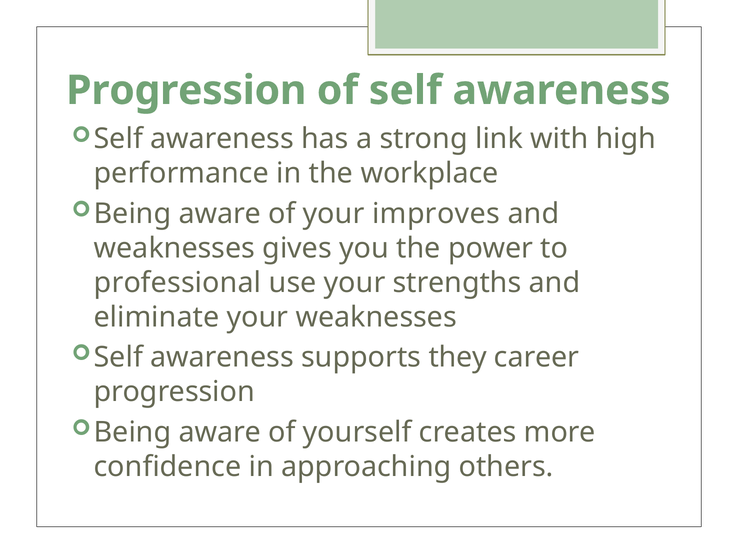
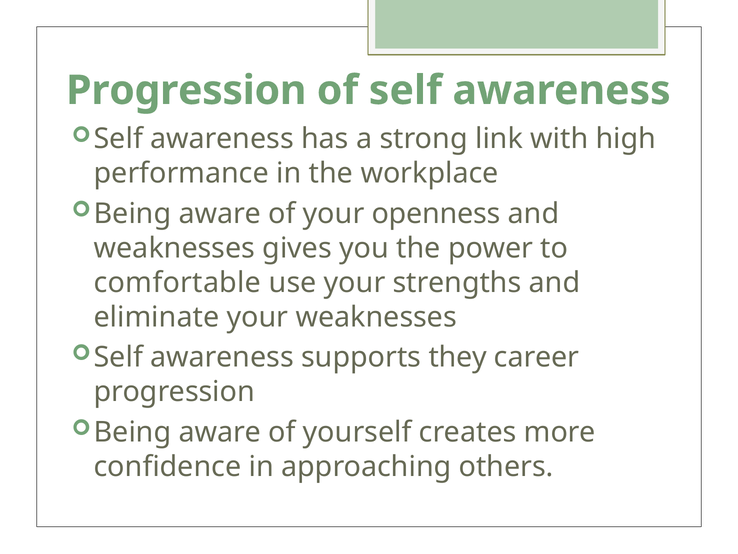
improves: improves -> openness (436, 213)
professional: professional -> comfortable (177, 282)
